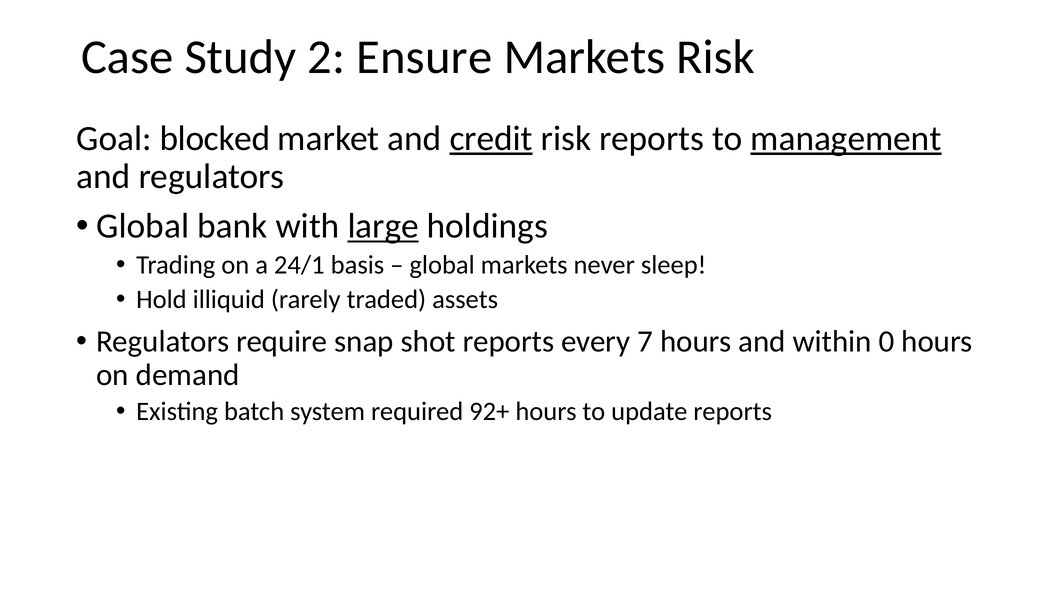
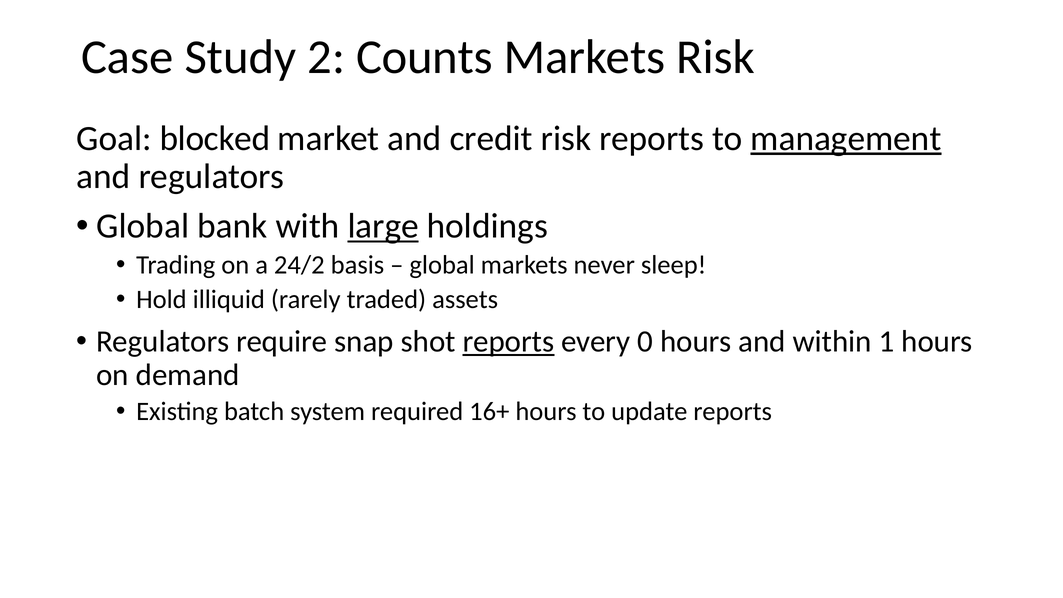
Ensure: Ensure -> Counts (424, 57)
credit underline: present -> none (491, 138)
24/1: 24/1 -> 24/2 (299, 265)
reports underline: none -> present (508, 341)
7: 7 -> 0 (645, 341)
0: 0 -> 1 (887, 341)
92+: 92+ -> 16+ (489, 412)
